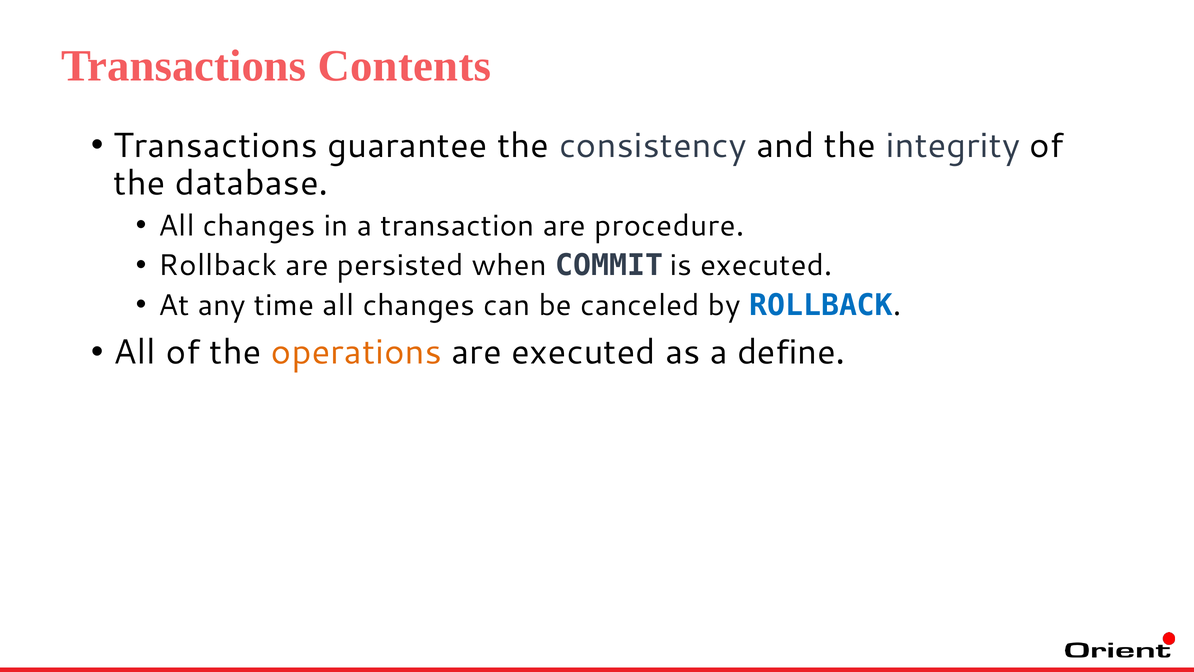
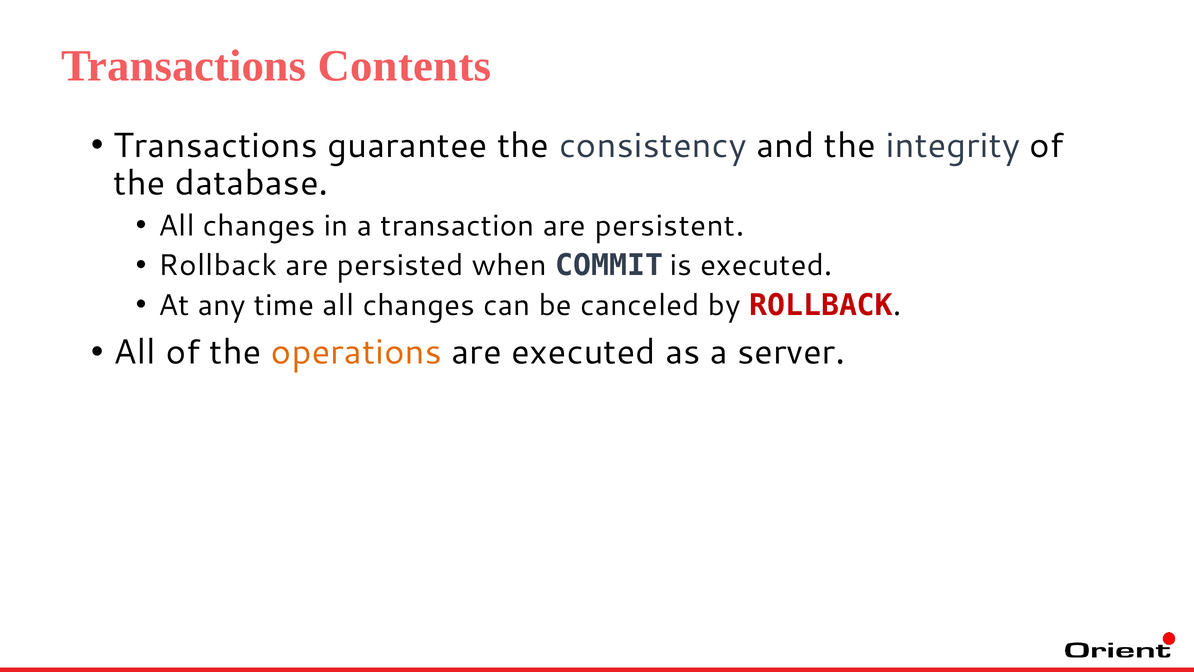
procedure: procedure -> persistent (665, 226)
ROLLBACK colour: blue -> red (821, 305)
define: define -> server (786, 352)
